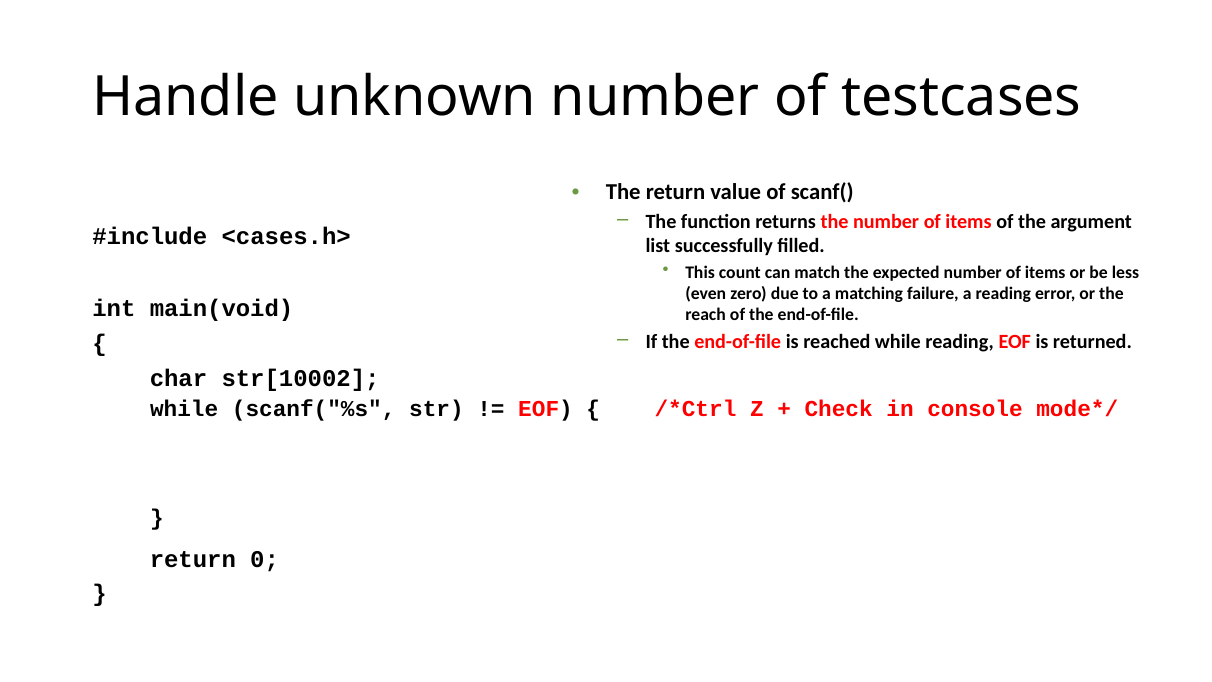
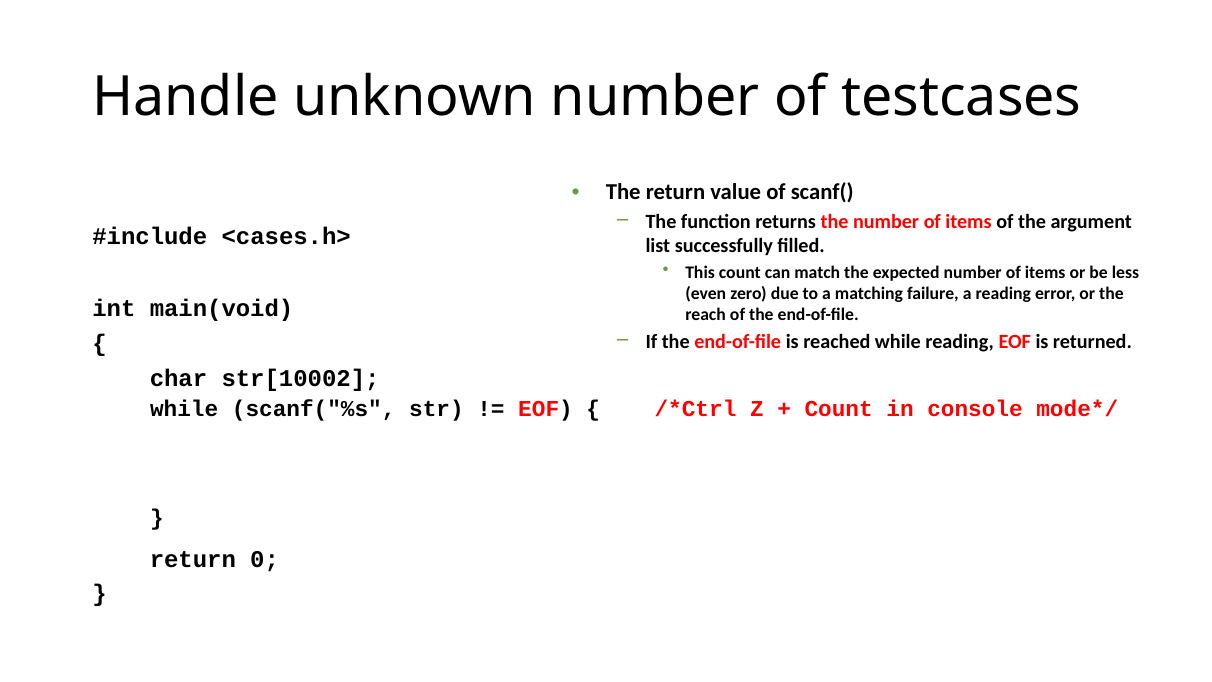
Check: Check -> Count (839, 409)
